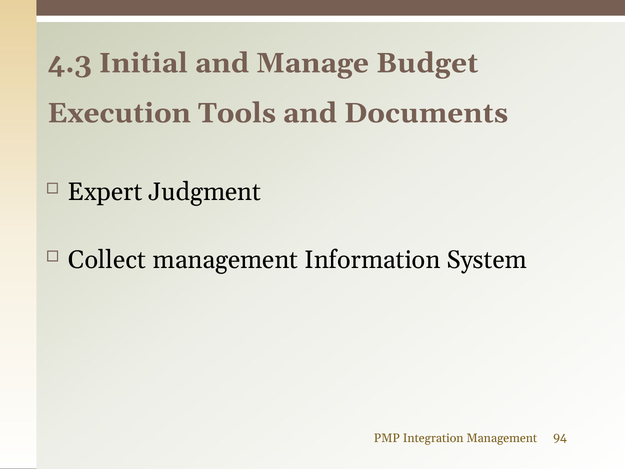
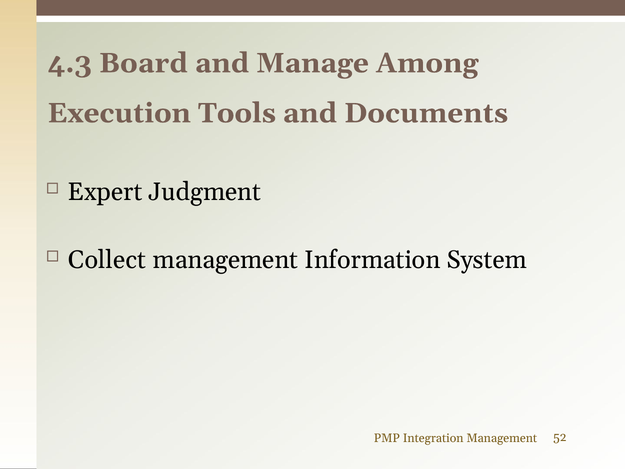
Initial: Initial -> Board (143, 63)
Budget: Budget -> Among (427, 63)
94: 94 -> 52 (560, 437)
